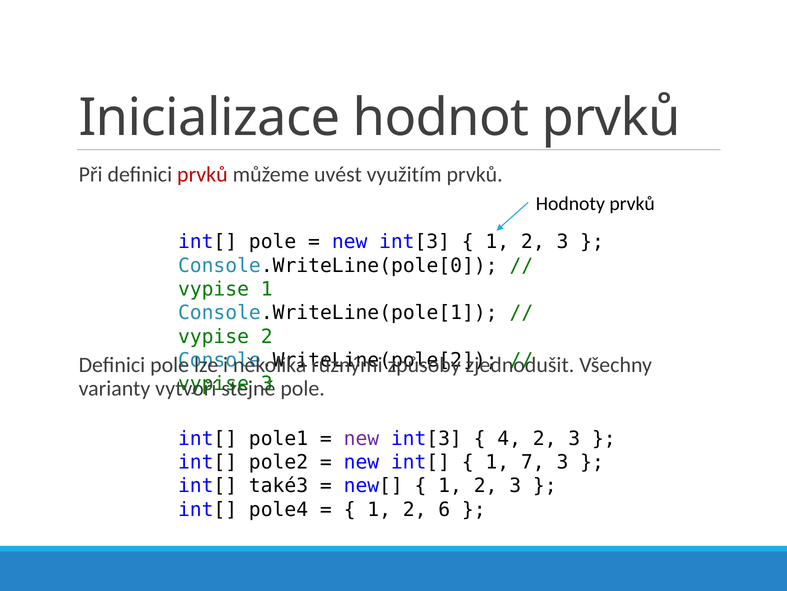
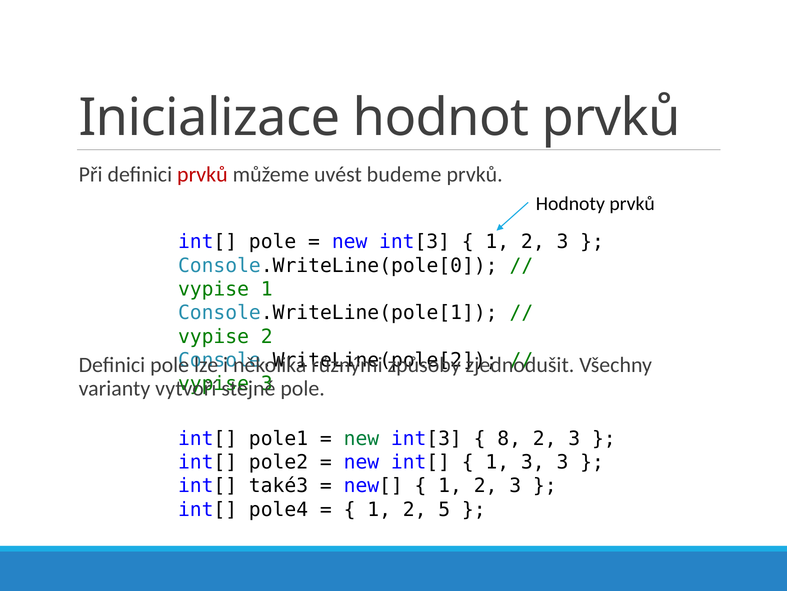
využitím: využitím -> budeme (404, 174)
new colour: purple -> green (361, 438)
4: 4 -> 8 (509, 438)
1 7: 7 -> 3 (533, 462)
6: 6 -> 5 (444, 509)
